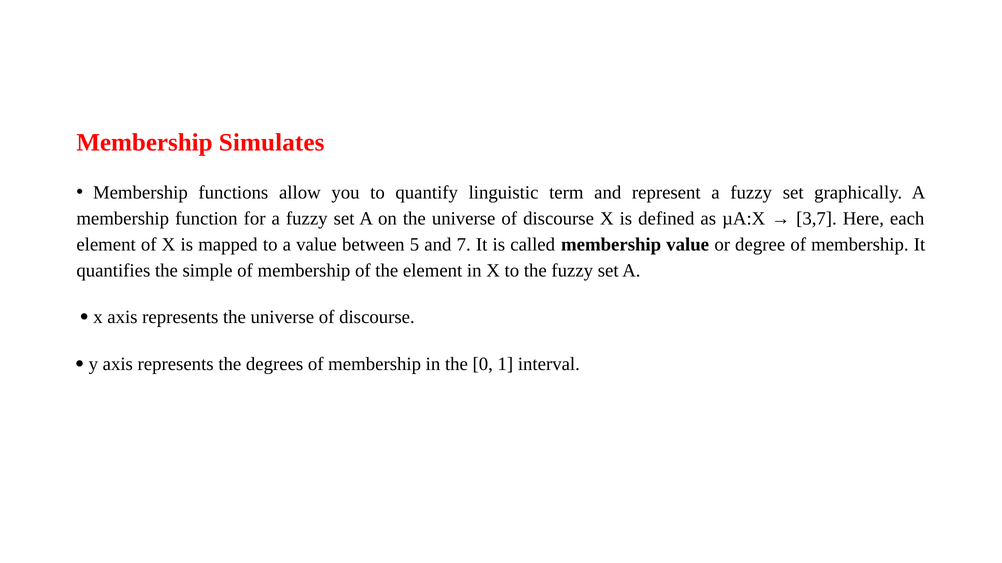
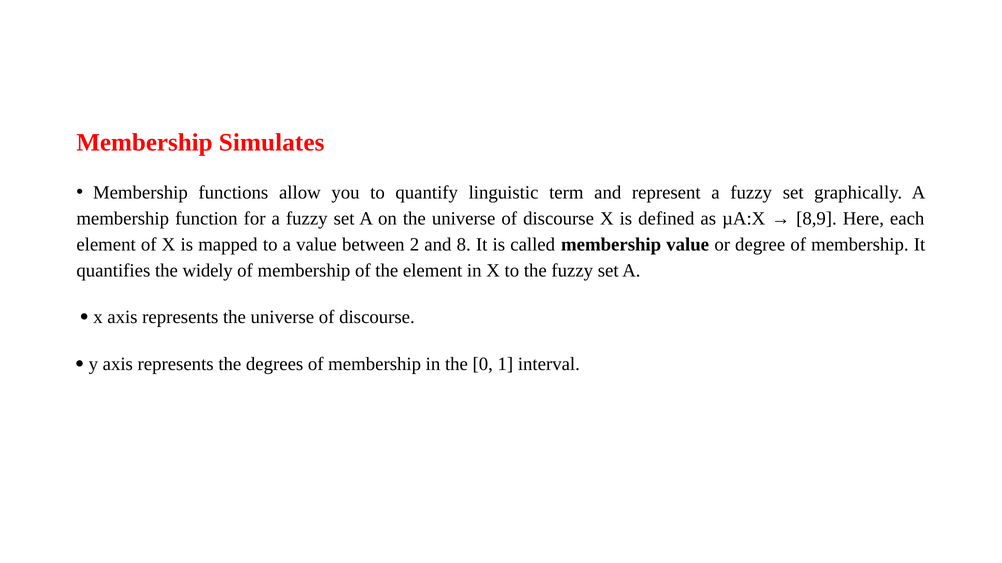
3,7: 3,7 -> 8,9 (816, 219)
5: 5 -> 2 (415, 245)
7: 7 -> 8 (464, 245)
simple: simple -> widely (208, 271)
